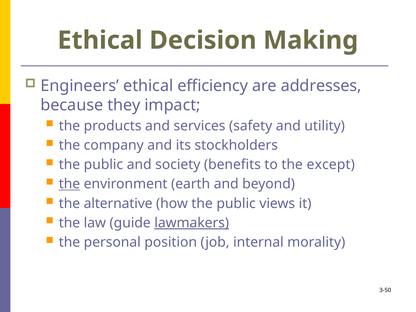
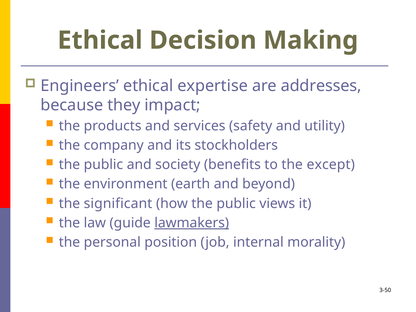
efficiency: efficiency -> expertise (213, 86)
the underline: present -> none (69, 184)
alternative: alternative -> significant (118, 203)
